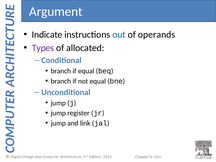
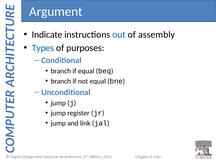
operands: operands -> assembly (157, 35)
Types colour: purple -> blue (43, 48)
allocated: allocated -> purposes (85, 48)
